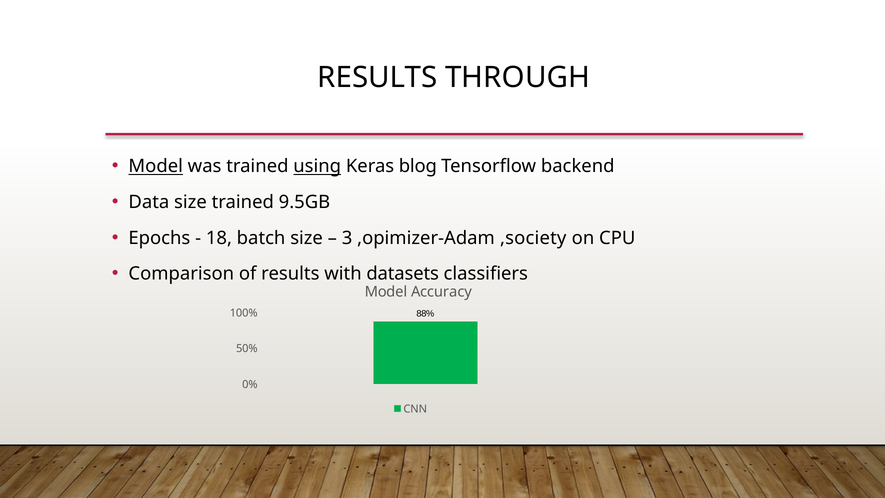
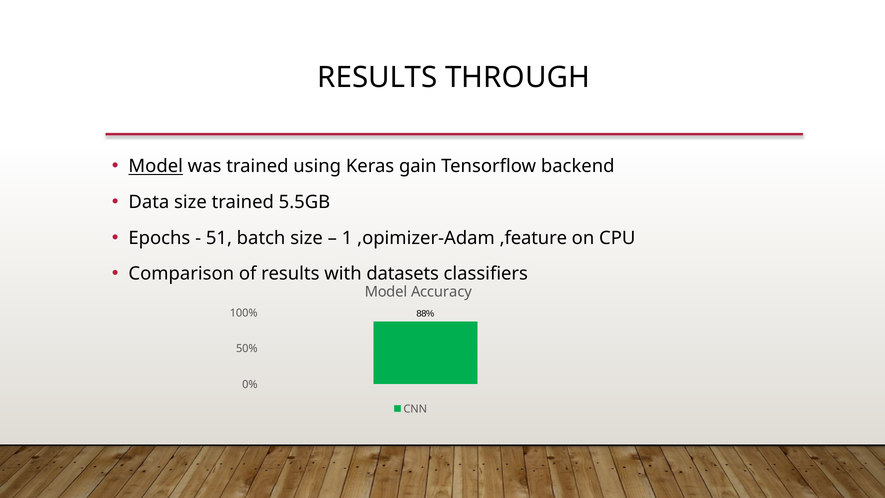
using underline: present -> none (317, 166)
blog: blog -> gain (418, 166)
9.5GB: 9.5GB -> 5.5GB (304, 202)
18: 18 -> 51 (219, 238)
3: 3 -> 1 (347, 238)
,society: ,society -> ,feature (533, 238)
